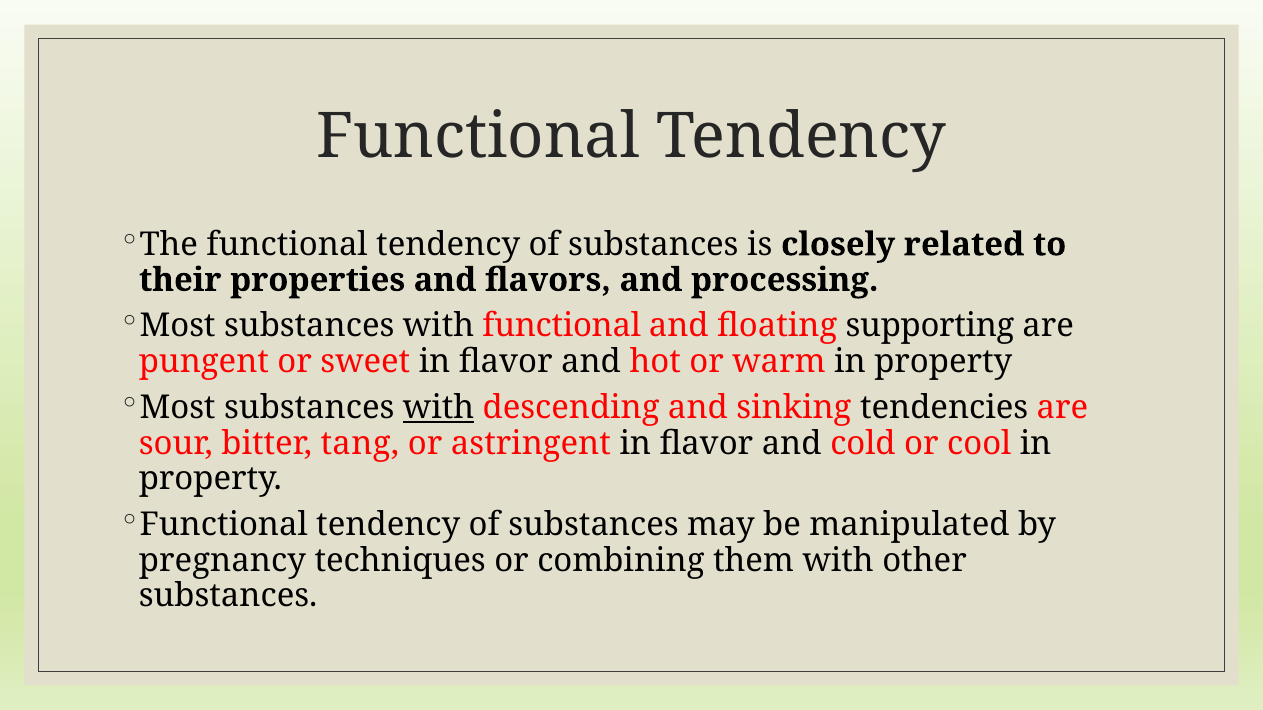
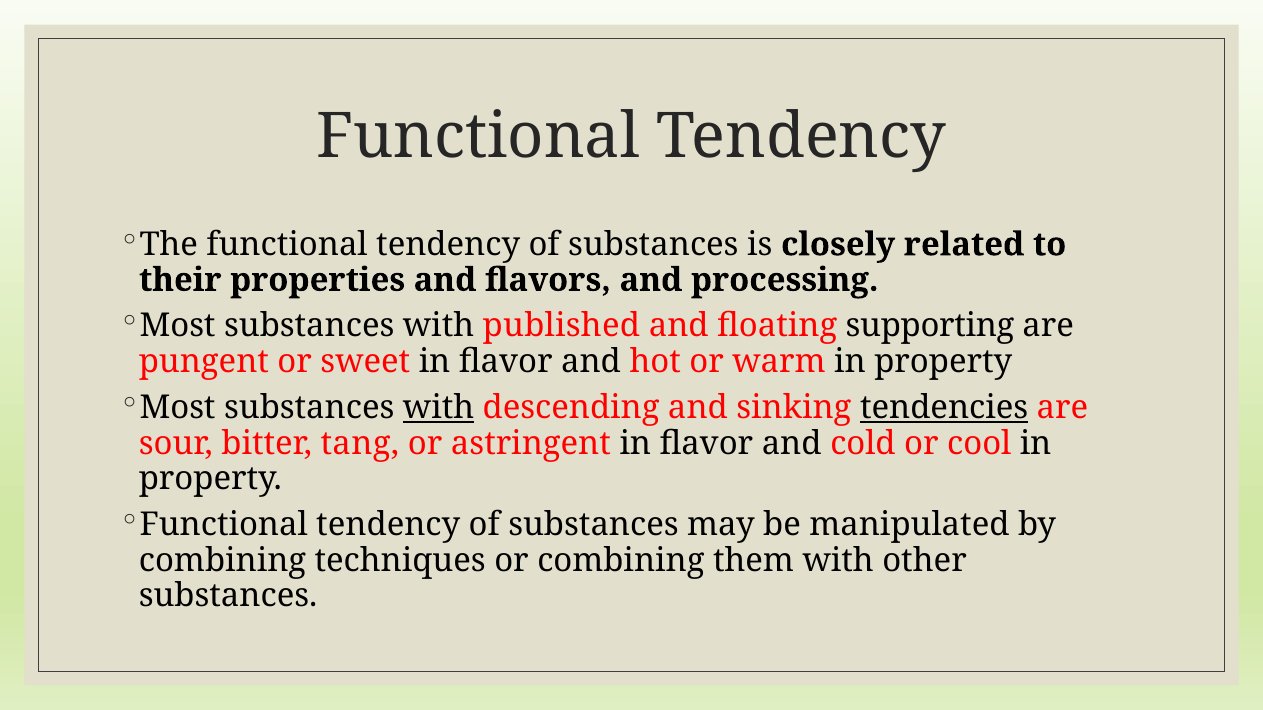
with functional: functional -> published (561, 326)
tendencies underline: none -> present (944, 408)
pregnancy: pregnancy -> combining (223, 561)
